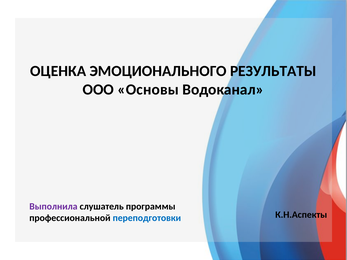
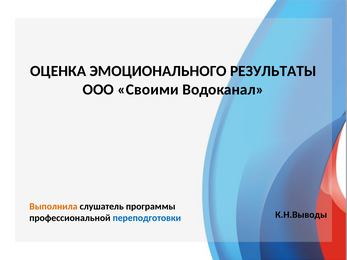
Основы: Основы -> Своими (148, 90)
Выполнила colour: purple -> orange (53, 207)
К.Н.Аспекты: К.Н.Аспекты -> К.Н.Выводы (301, 215)
